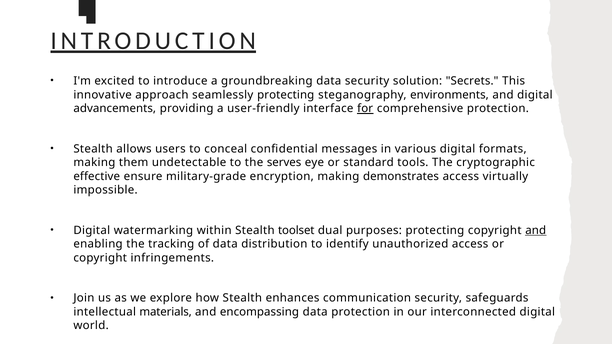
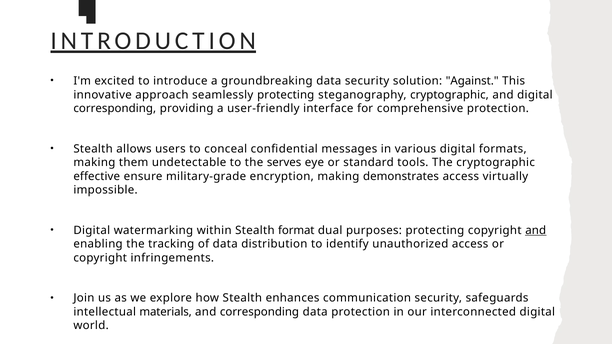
Secrets: Secrets -> Against (472, 81)
steganography environments: environments -> cryptographic (449, 95)
advancements: advancements -> corresponding (115, 109)
for underline: present -> none (365, 109)
toolset: toolset -> format (296, 231)
and encompassing: encompassing -> corresponding (259, 312)
